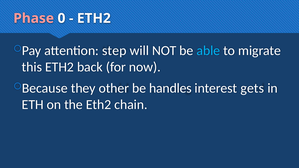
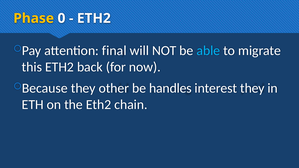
Phase colour: pink -> yellow (34, 18)
step: step -> final (114, 51)
interest gets: gets -> they (252, 88)
